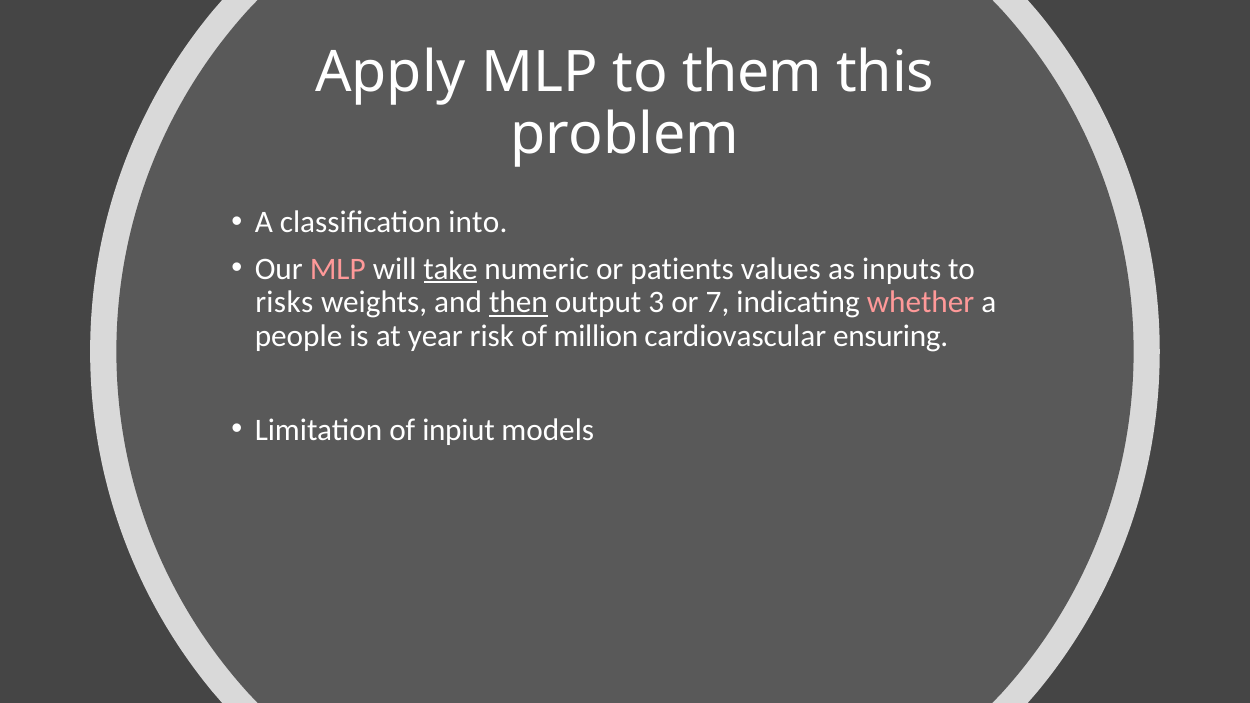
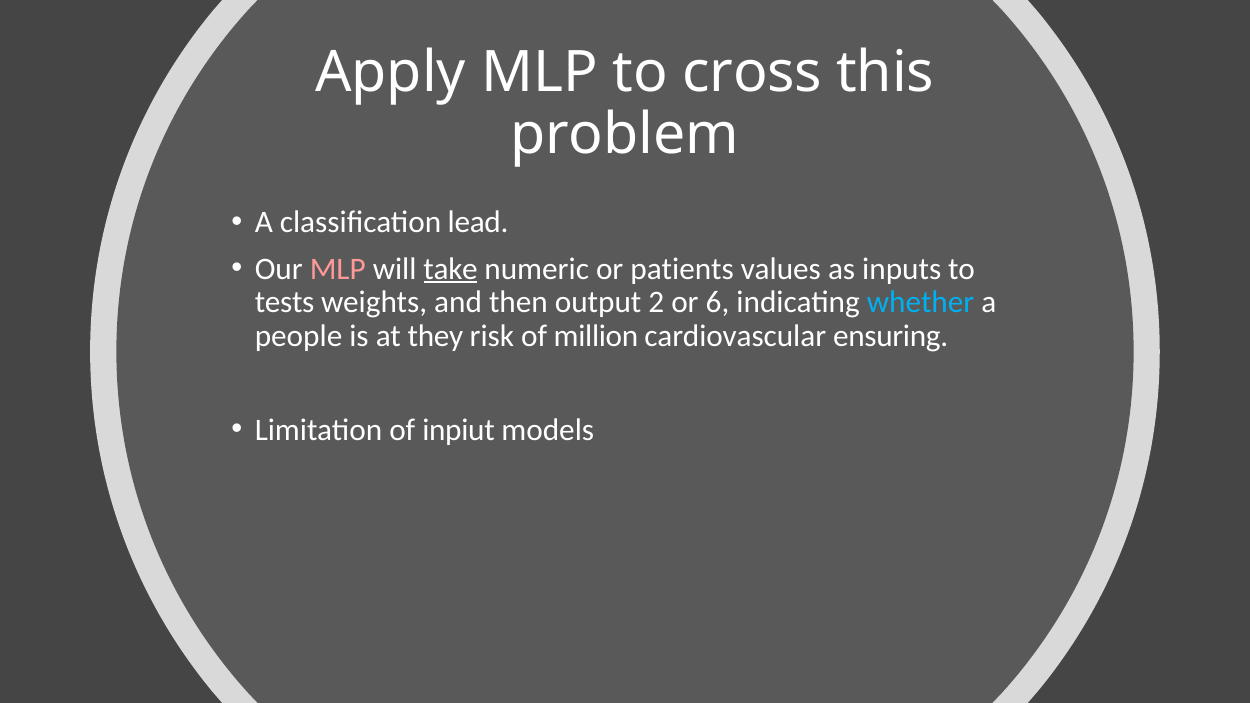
them: them -> cross (752, 73)
into: into -> lead (478, 222)
risks: risks -> tests (285, 303)
then underline: present -> none (518, 303)
3: 3 -> 2 (656, 303)
7: 7 -> 6 (718, 303)
whether colour: pink -> light blue (921, 303)
year: year -> they (435, 336)
